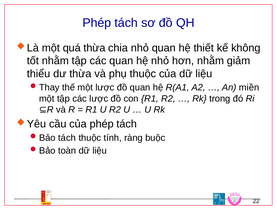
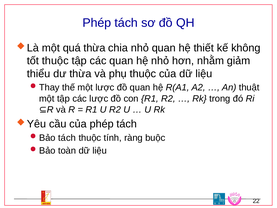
tốt nhằm: nhằm -> thuộc (55, 61)
miền: miền -> thuật (249, 87)
